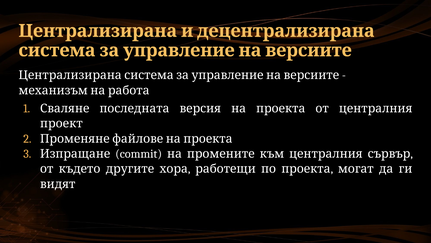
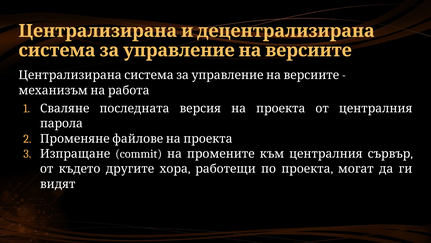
проект: проект -> парола (61, 123)
